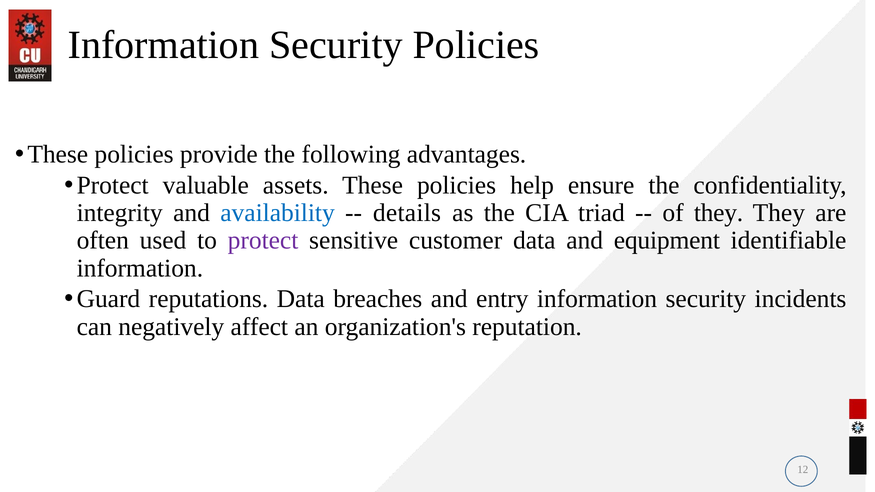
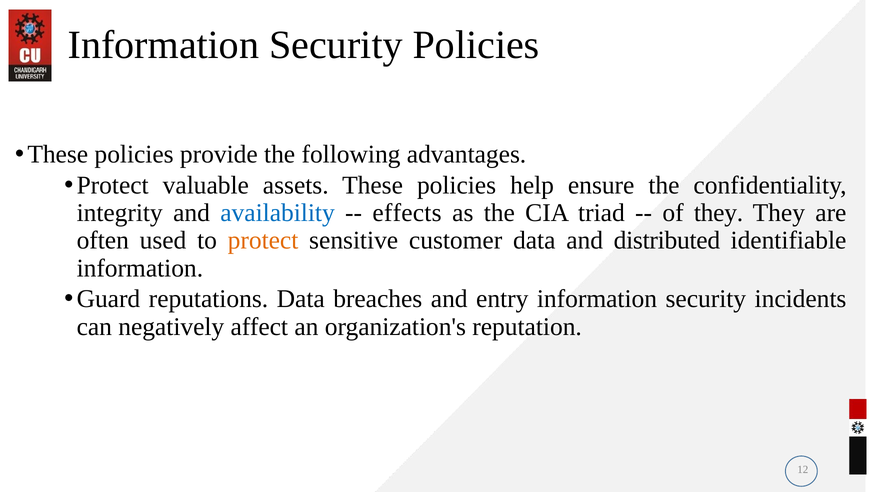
details: details -> effects (407, 213)
protect colour: purple -> orange (263, 241)
equipment: equipment -> distributed (667, 241)
